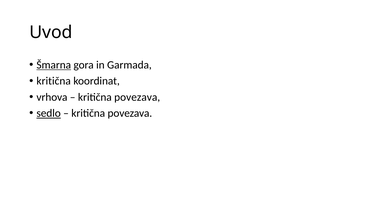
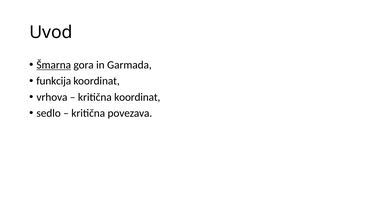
kritična: kritična -> funkcija (54, 81)
povezava: povezava -> koordinat (137, 97)
sedlo underline: present -> none (49, 113)
